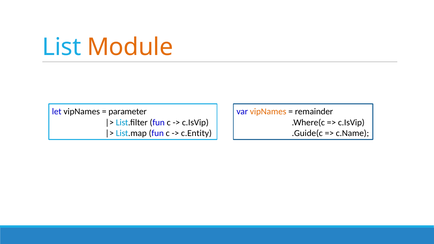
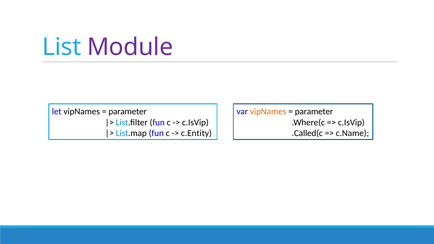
Module colour: orange -> purple (130, 47)
remainder: remainder -> parameter (314, 112)
.Guide(c: .Guide(c -> .Called(c (307, 133)
